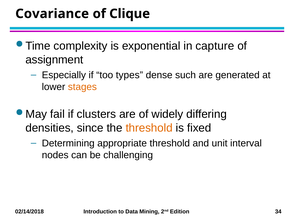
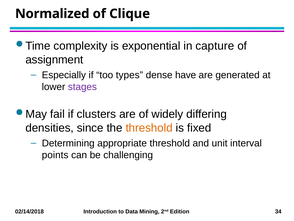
Covariance: Covariance -> Normalized (52, 14)
such: such -> have (186, 75)
stages colour: orange -> purple (82, 87)
nodes: nodes -> points (55, 155)
